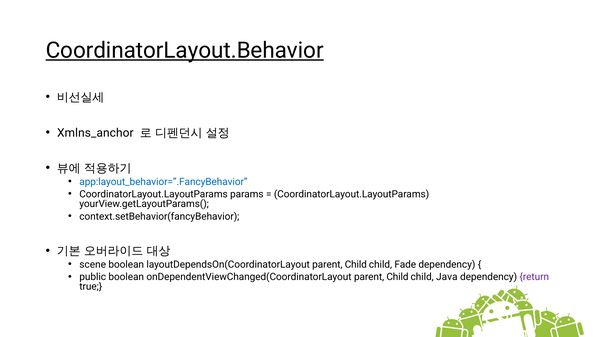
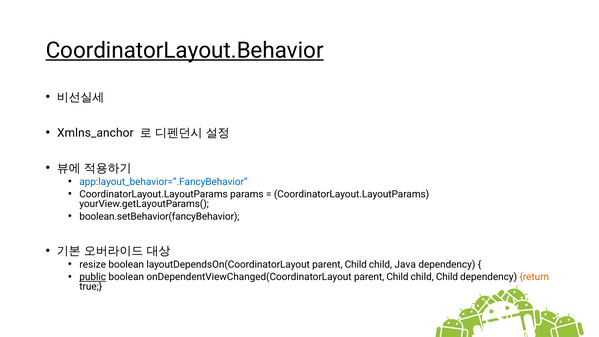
context.setBehavior(fancyBehavior: context.setBehavior(fancyBehavior -> boolean.setBehavior(fancyBehavior (159, 216)
scene: scene -> resize (93, 264)
Fade: Fade -> Java (405, 264)
public underline: none -> present (93, 277)
Java: Java -> Child (447, 277)
return colour: purple -> orange (534, 277)
